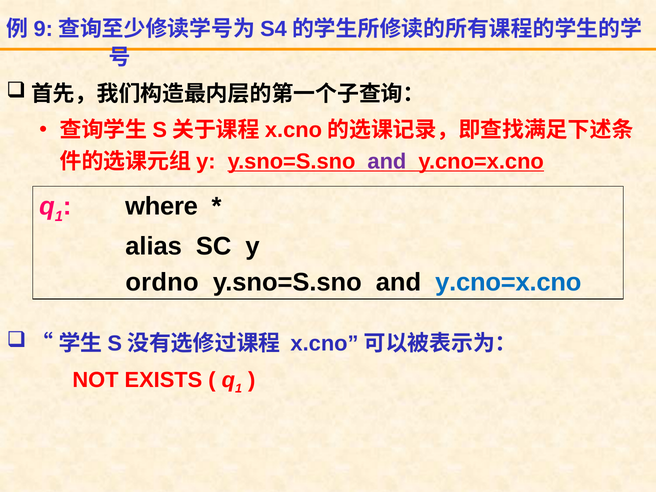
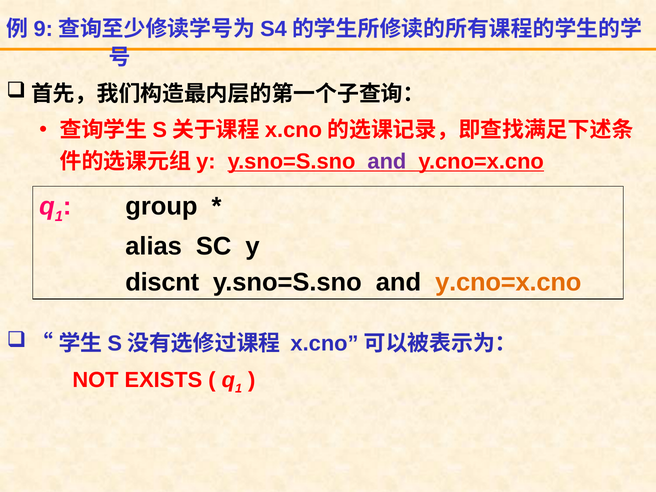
where: where -> group (161, 207)
ordno: ordno -> discnt (162, 282)
y.cno=x.cno colour: blue -> orange (508, 282)
